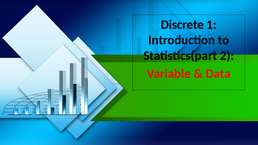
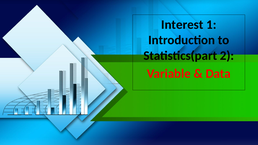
Discrete: Discrete -> Interest (182, 25)
